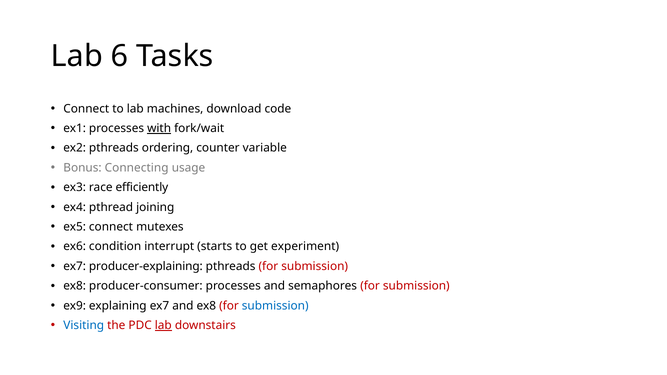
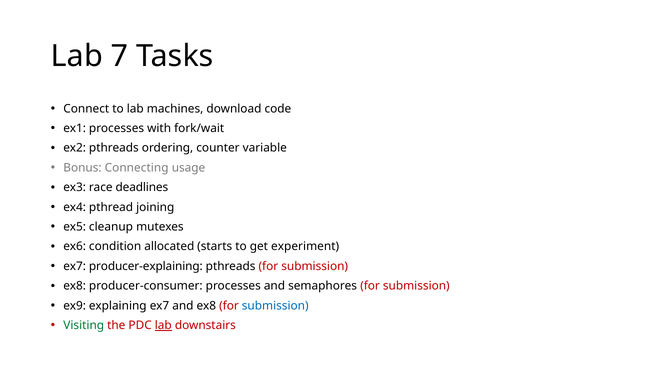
6: 6 -> 7 (119, 56)
with underline: present -> none (159, 128)
efficiently: efficiently -> deadlines (142, 188)
ex5 connect: connect -> cleanup (111, 227)
interrupt: interrupt -> allocated (169, 247)
Visiting colour: blue -> green (84, 326)
